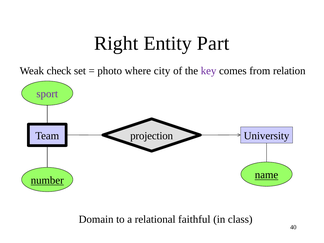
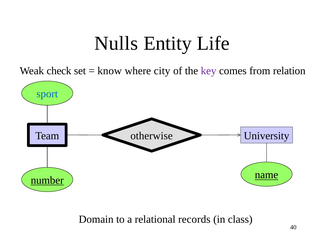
Right: Right -> Nulls (116, 43)
Part: Part -> Life (213, 43)
photo: photo -> know (110, 71)
sport colour: purple -> blue (47, 94)
projection: projection -> otherwise (152, 136)
faithful: faithful -> records (194, 219)
